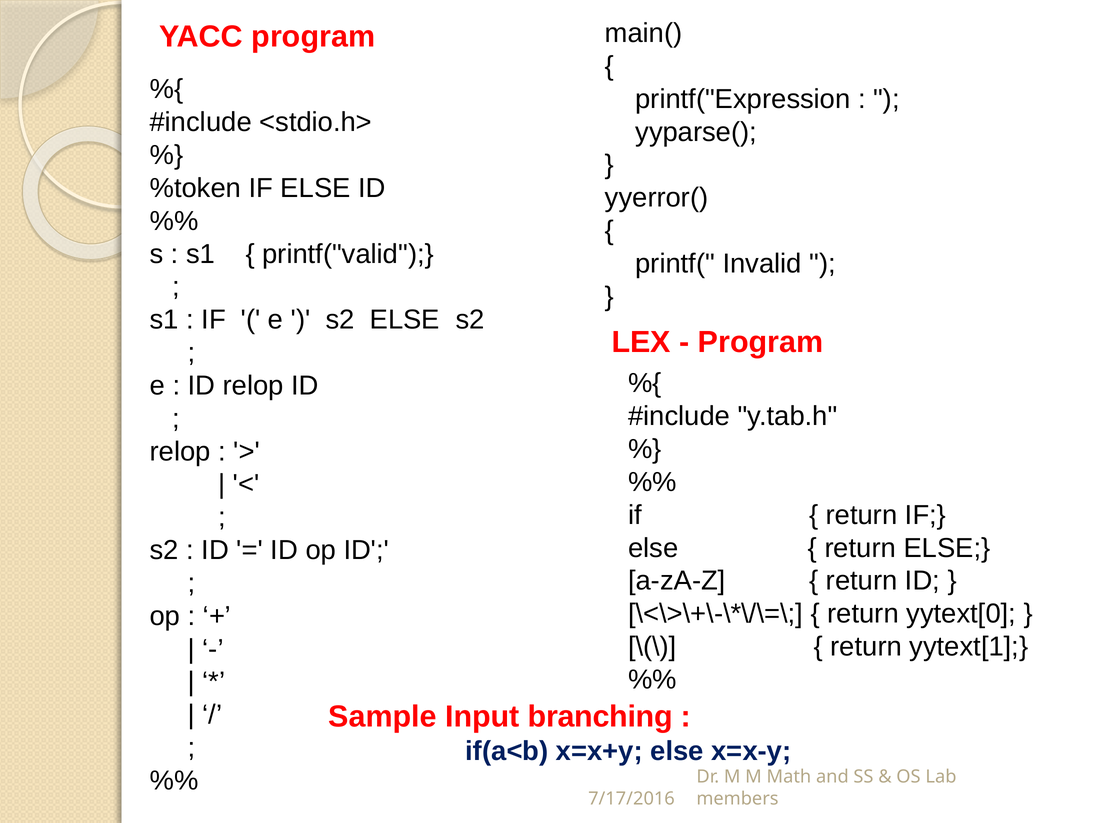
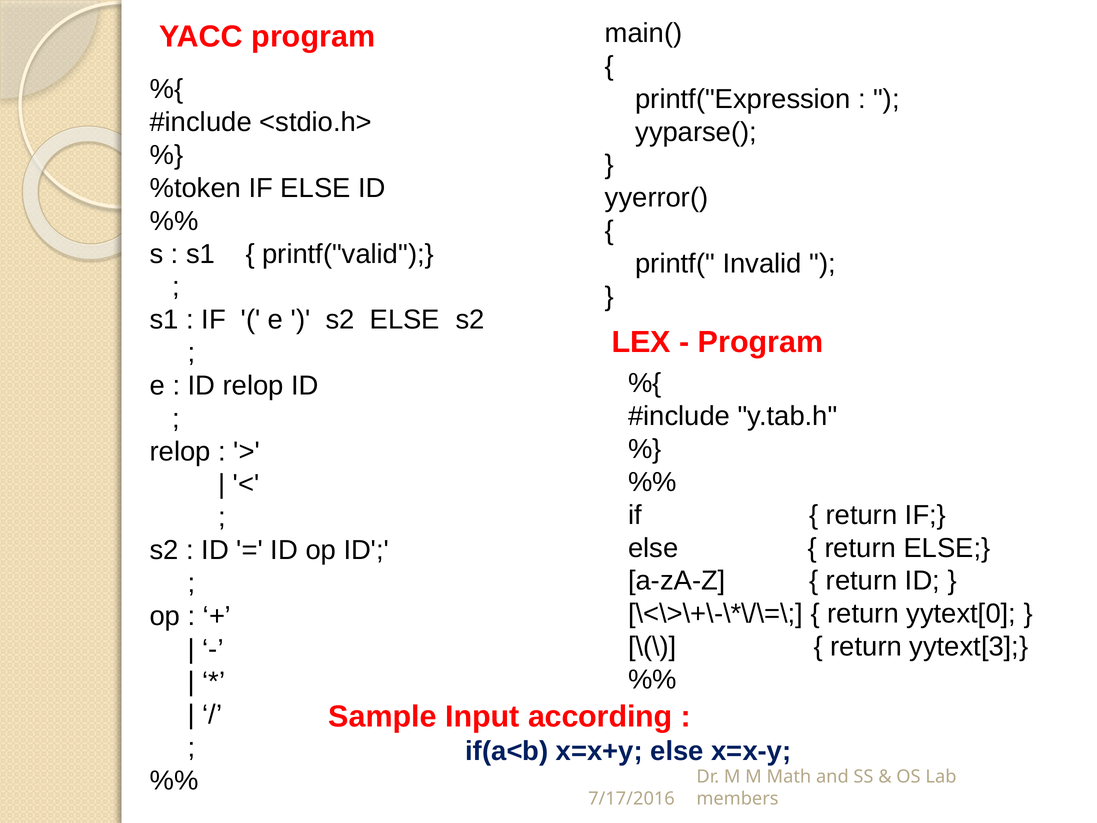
yytext[1: yytext[1 -> yytext[3 (969, 647)
branching: branching -> according (600, 716)
